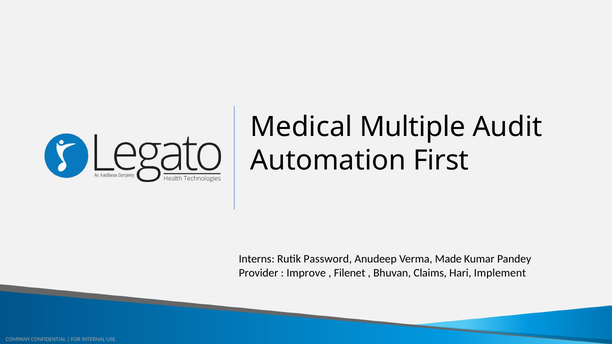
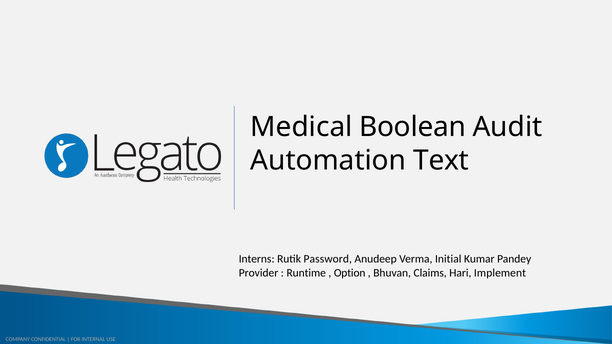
Multiple: Multiple -> Boolean (413, 127)
First: First -> Text (441, 161)
Made: Made -> Initial (448, 259)
Improve: Improve -> Runtime (306, 273)
Filenet: Filenet -> Option (350, 273)
